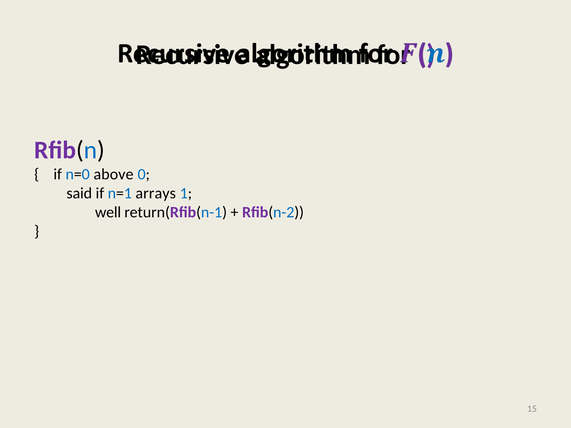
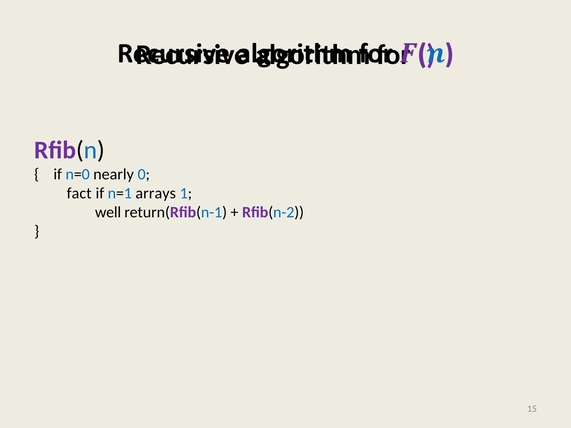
above: above -> nearly (114, 174)
said: said -> fact (79, 193)
